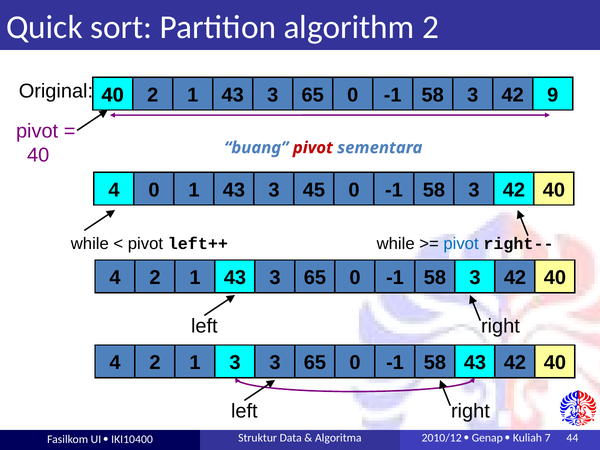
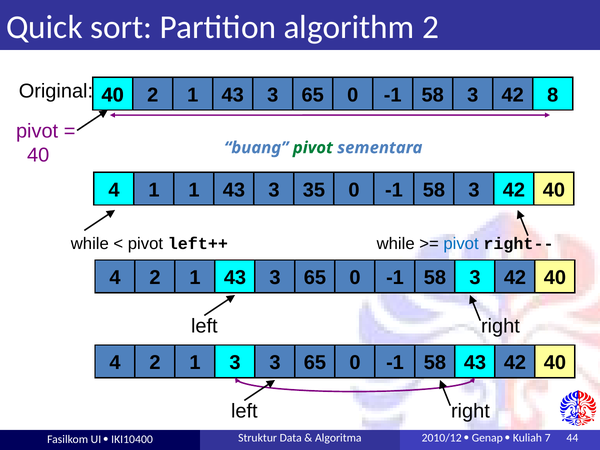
9: 9 -> 8 (553, 95)
pivot colour: red -> green (313, 148)
4 0: 0 -> 1 (154, 190)
45: 45 -> 35 (314, 190)
